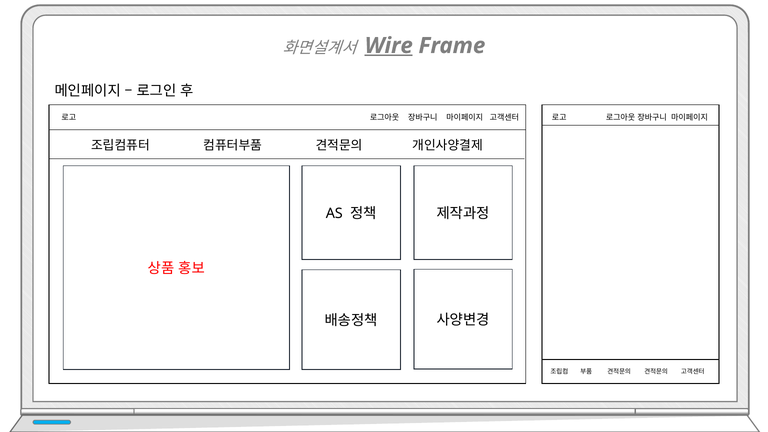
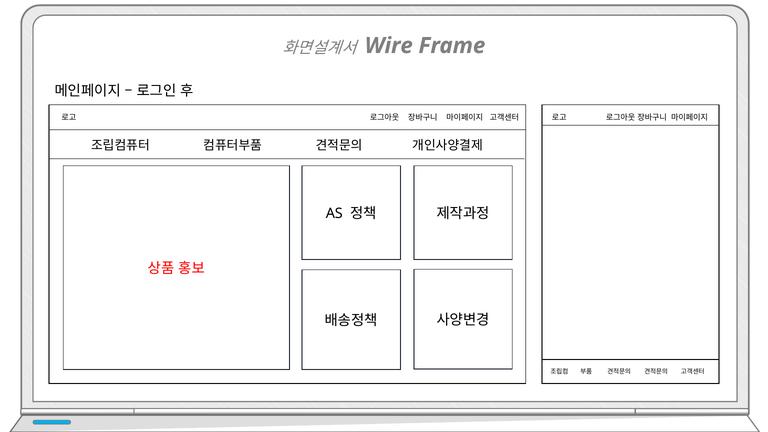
Wire underline: present -> none (389, 46)
